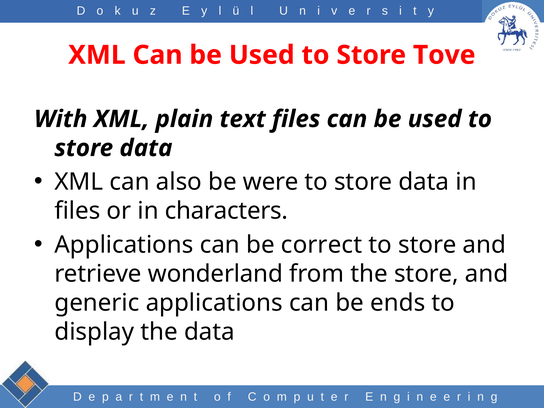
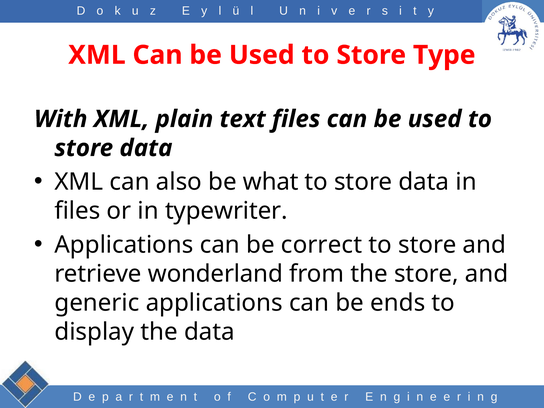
Tove: Tove -> Type (444, 55)
were: were -> what (271, 182)
characters: characters -> typewriter (226, 211)
